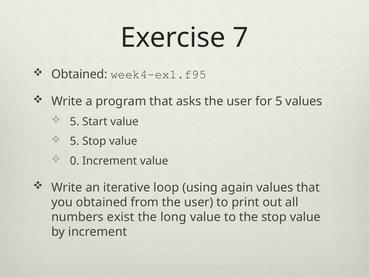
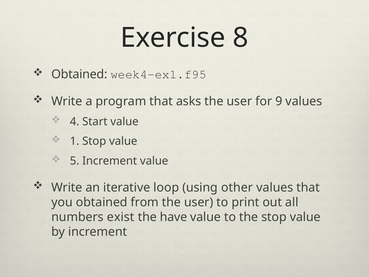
7: 7 -> 8 (241, 38)
for 5: 5 -> 9 (279, 101)
5: 5 -> 4 (75, 121)
5: 5 -> 1 (75, 141)
0: 0 -> 5 (75, 161)
again: again -> other (237, 187)
long: long -> have (174, 217)
